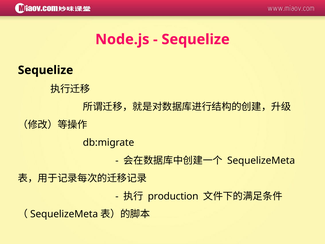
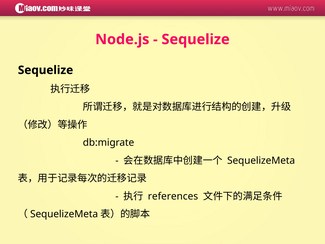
production: production -> references (173, 196)
